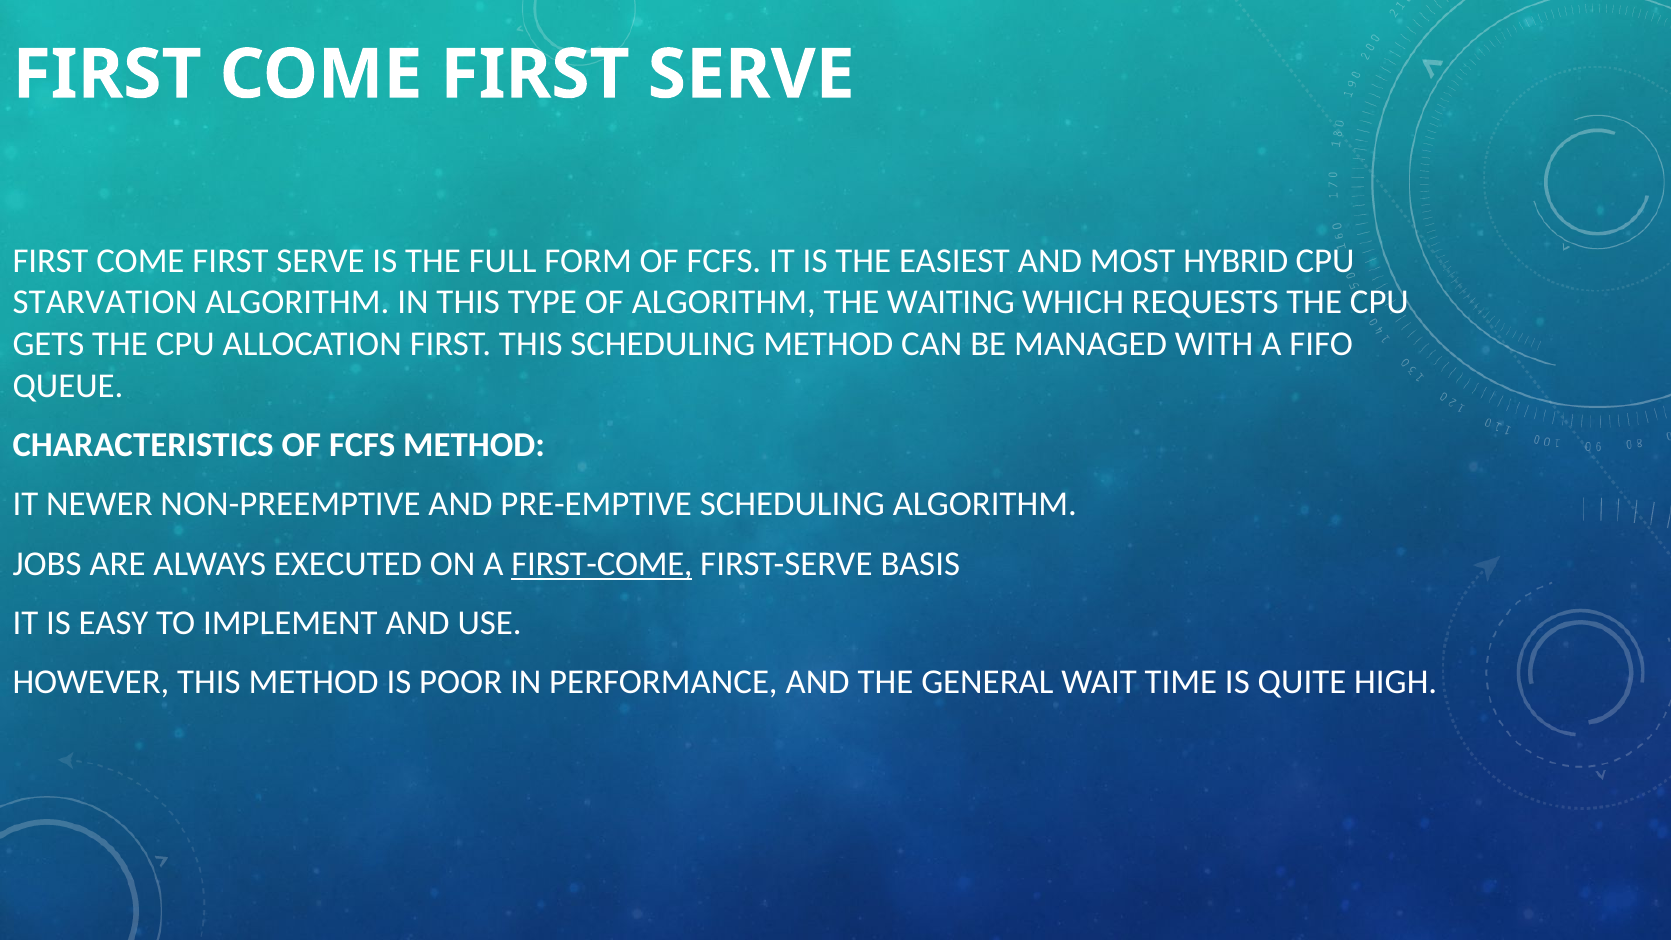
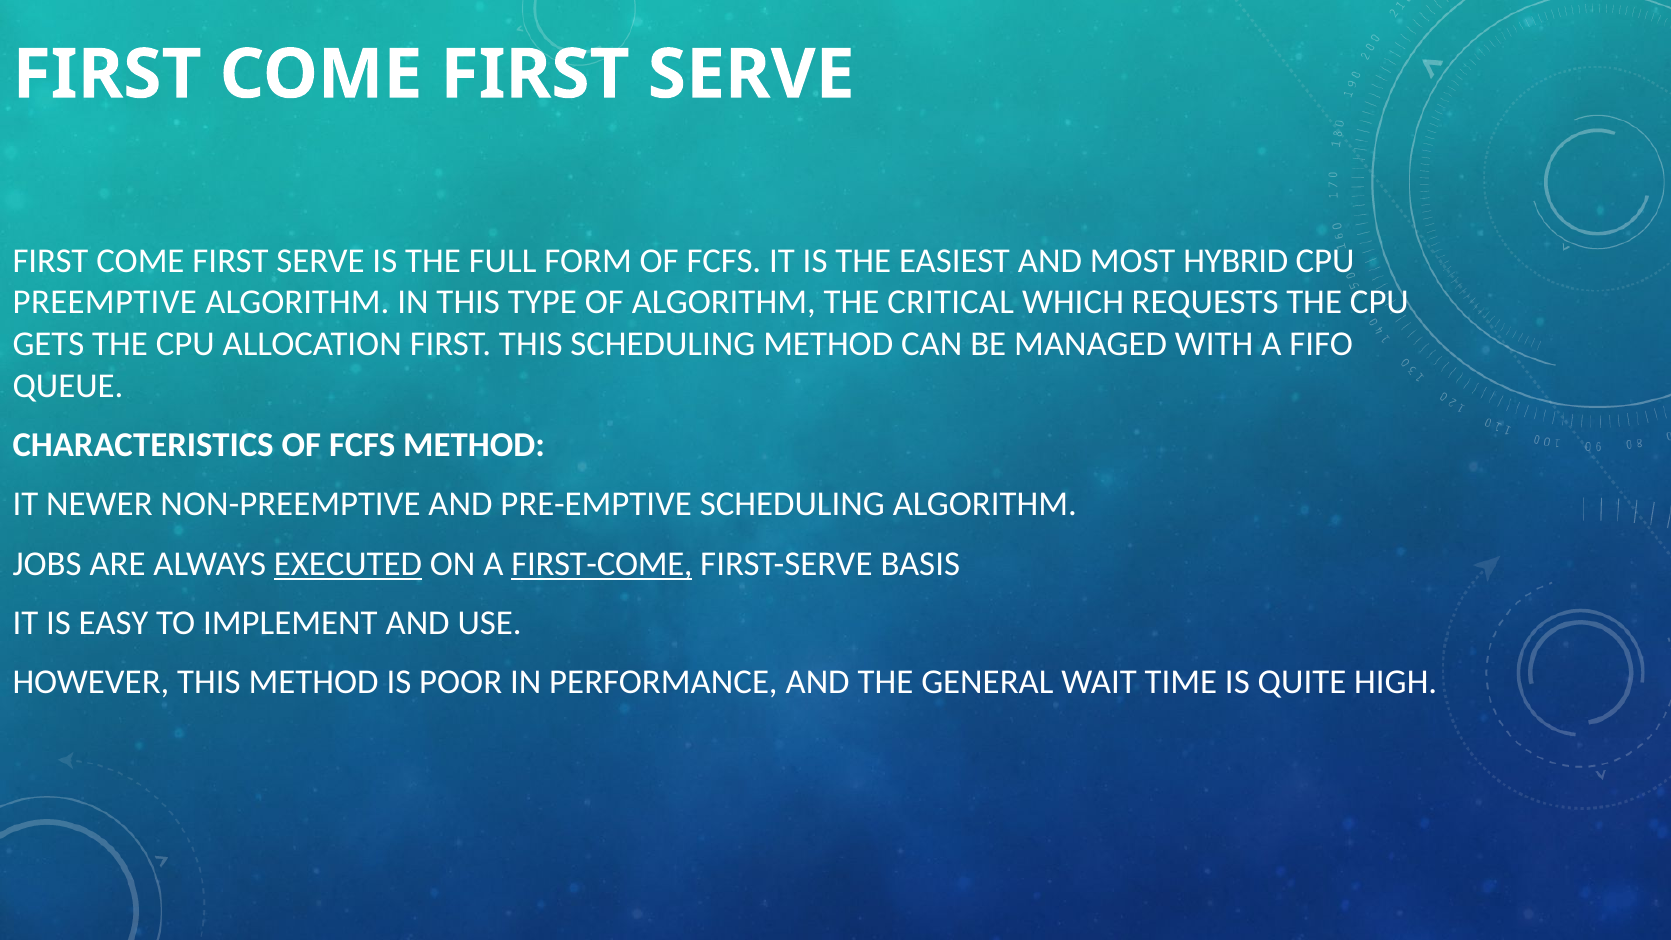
STARVATION: STARVATION -> PREEMPTIVE (105, 302)
WAITING: WAITING -> CRITICAL (951, 302)
EXECUTED underline: none -> present (348, 564)
